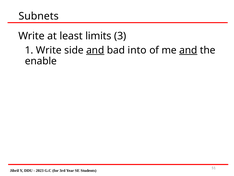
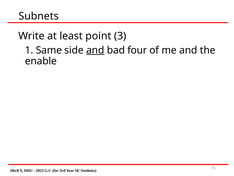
limits: limits -> point (98, 36)
1 Write: Write -> Same (49, 50)
into: into -> four (137, 50)
and underline: present -> none (188, 50)
